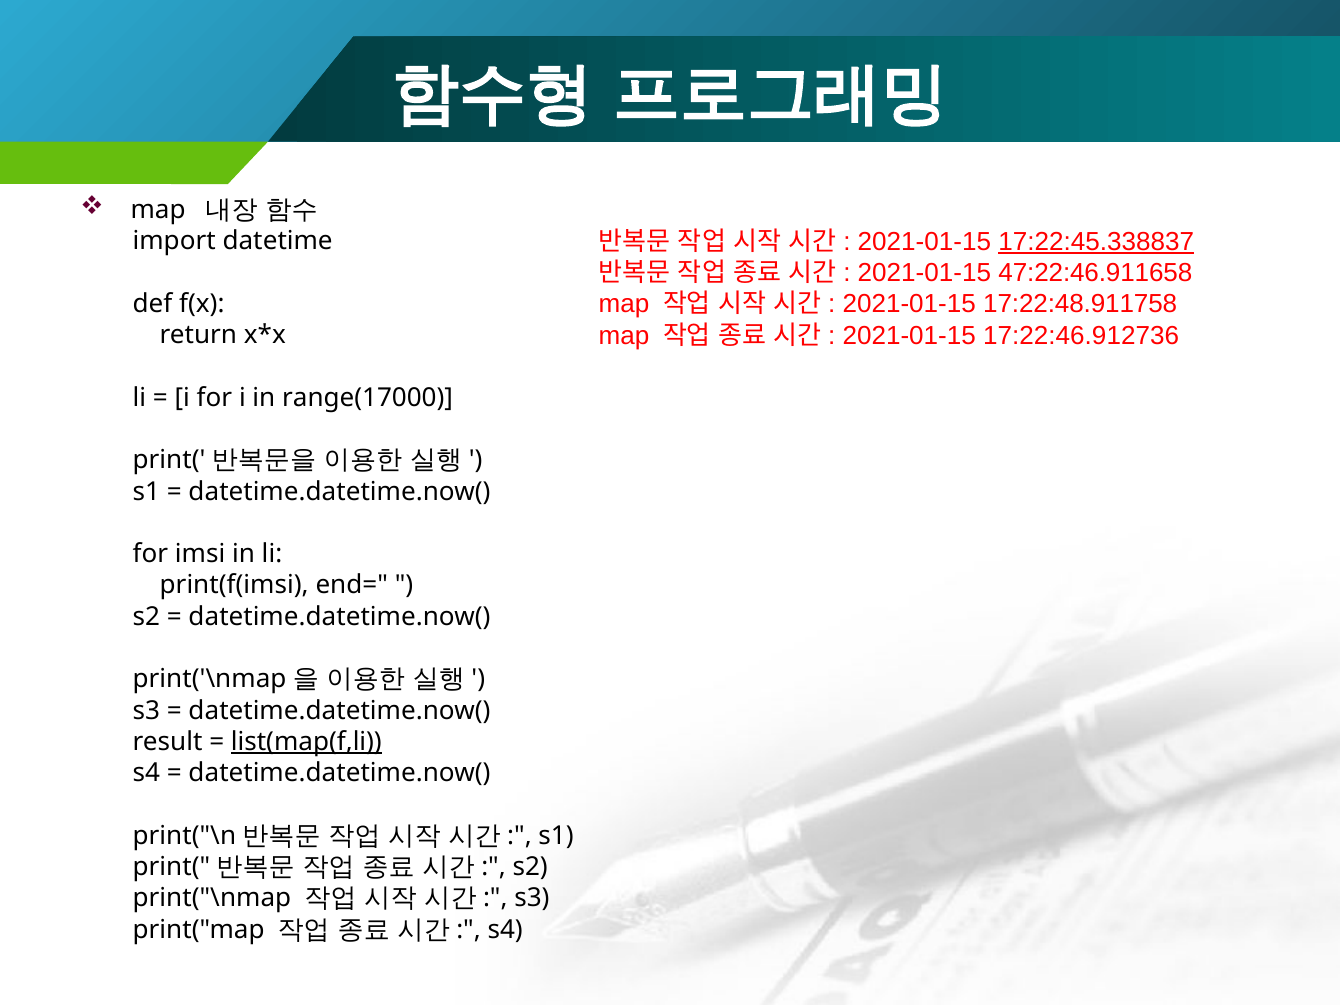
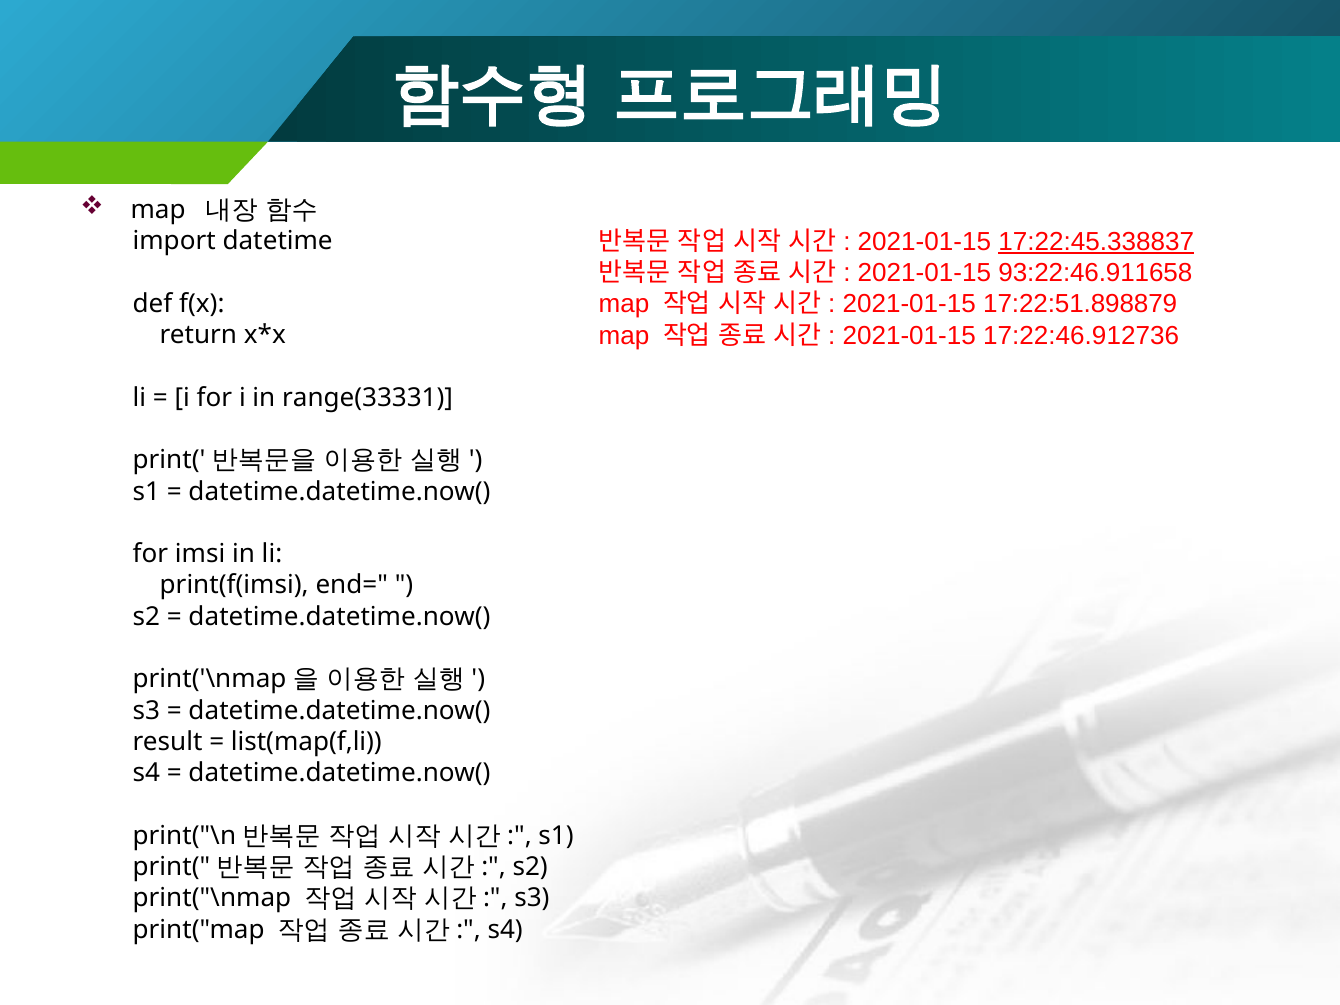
47:22:46.911658: 47:22:46.911658 -> 93:22:46.911658 (1095, 273)
17:22:48.911758: 17:22:48.911758 -> 17:22:51.898879 (1080, 304)
range(17000: range(17000 -> range(33331 (368, 398)
list(map(f,li underline: present -> none (306, 742)
